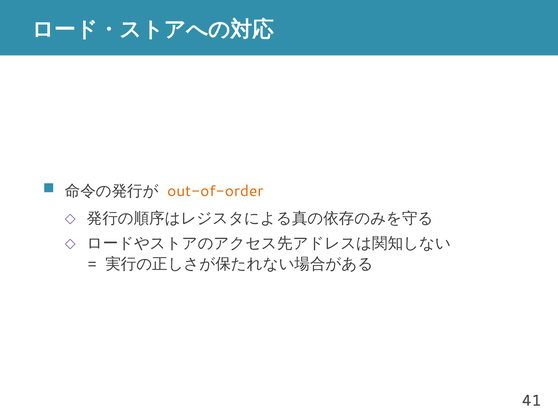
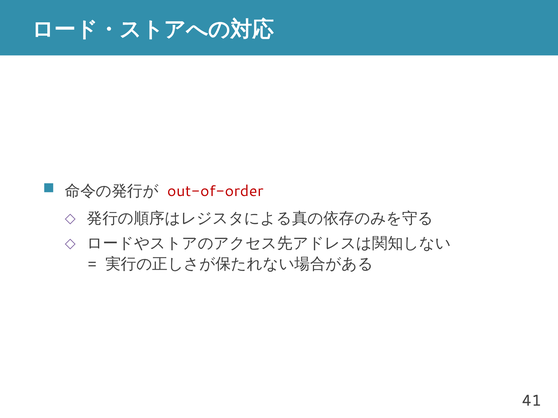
out-of-order colour: orange -> red (215, 191)
